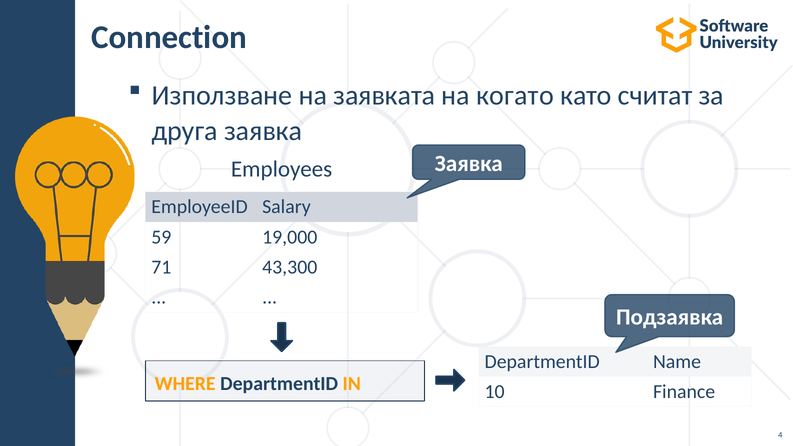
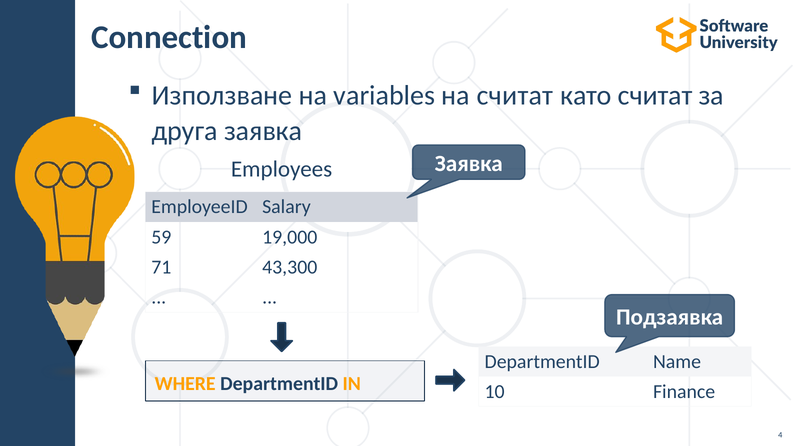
заявката: заявката -> variables (384, 96)
на когато: когато -> считат (515, 96)
